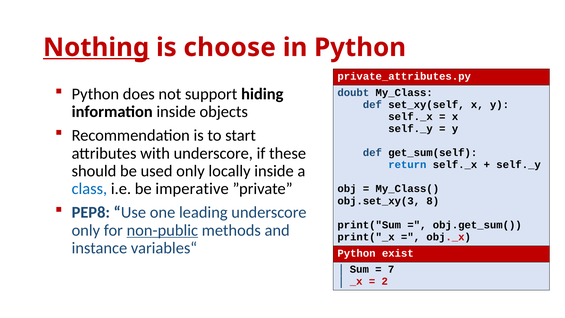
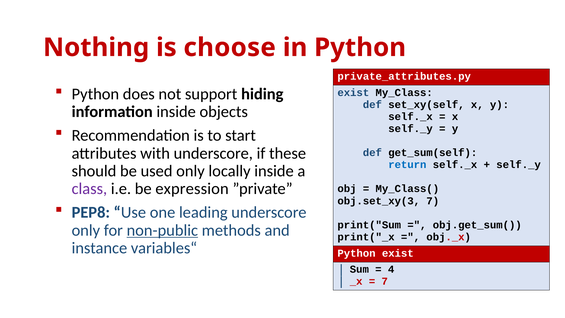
Nothing underline: present -> none (96, 47)
doubt: doubt -> exist (353, 93)
class colour: blue -> purple (89, 189)
imperative: imperative -> expression (192, 189)
8: 8 -> 7 (433, 201)
7: 7 -> 4 (391, 269)
2: 2 -> 7 (385, 281)
